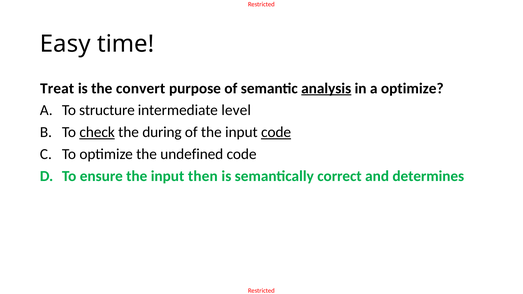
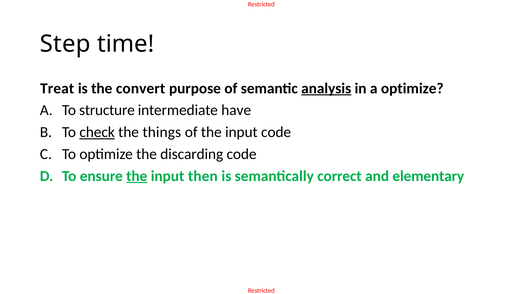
Easy: Easy -> Step (65, 44)
level: level -> have (236, 110)
during: during -> things (162, 132)
code underline: present -> none (276, 132)
undefined: undefined -> discarding (192, 154)
the underline: none -> present (137, 176)
determines: determines -> elementary (428, 176)
